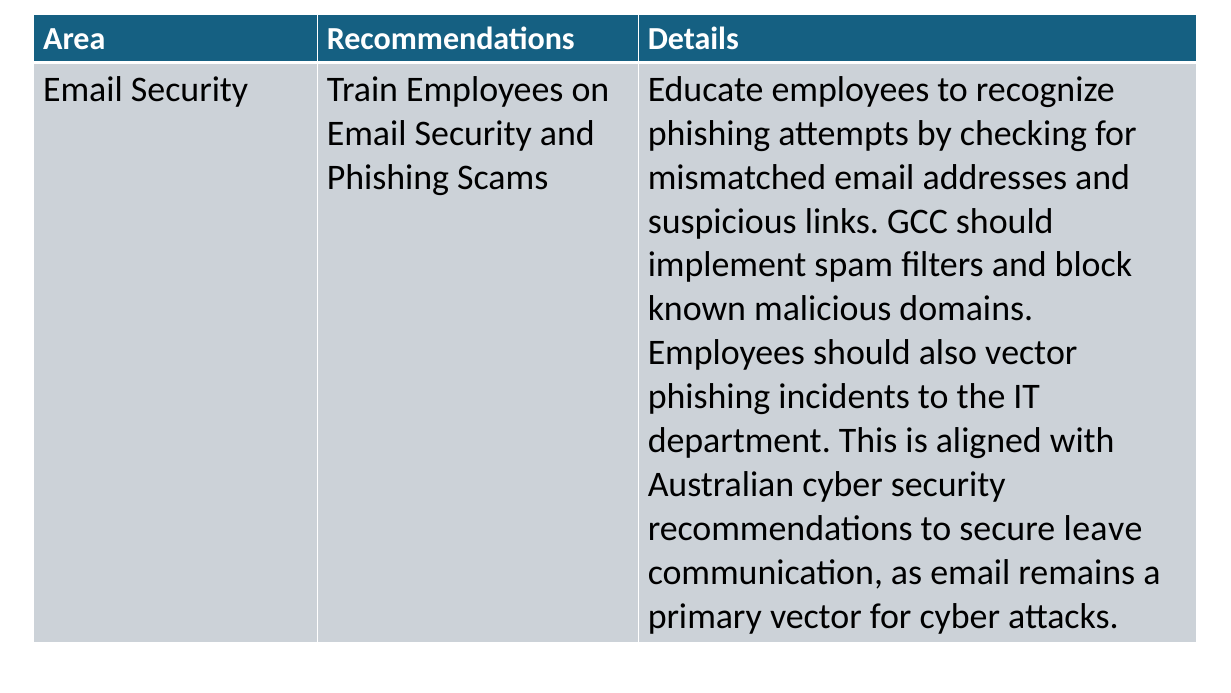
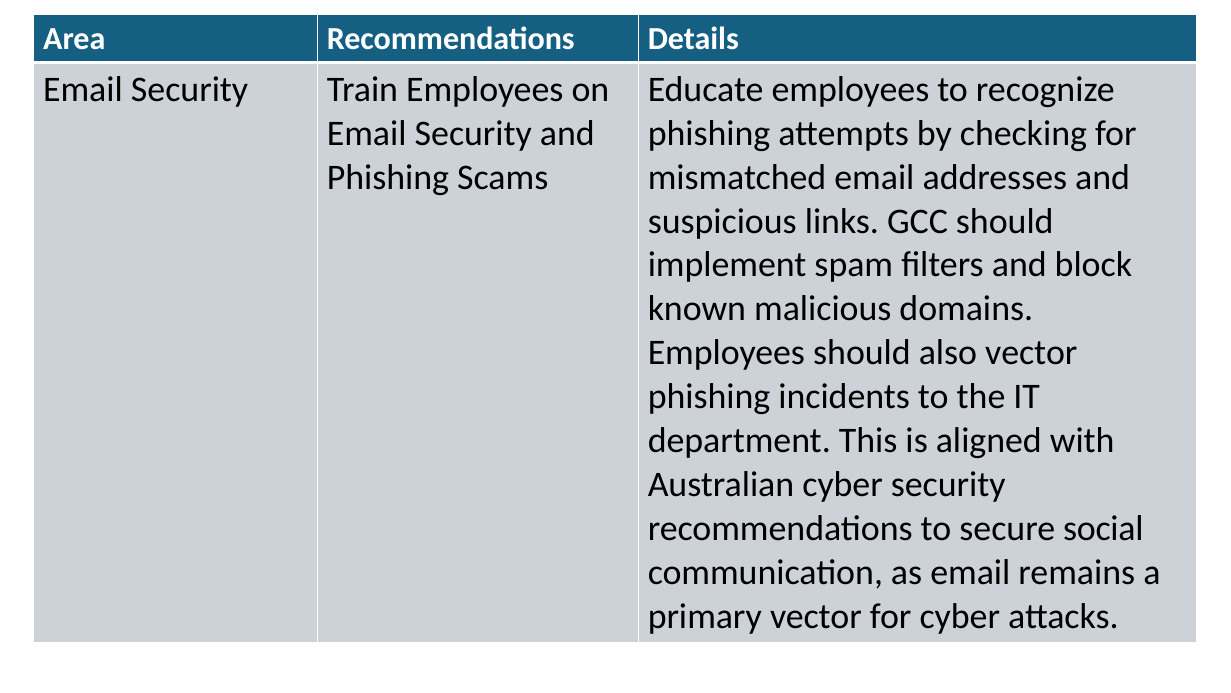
leave: leave -> social (1103, 528)
